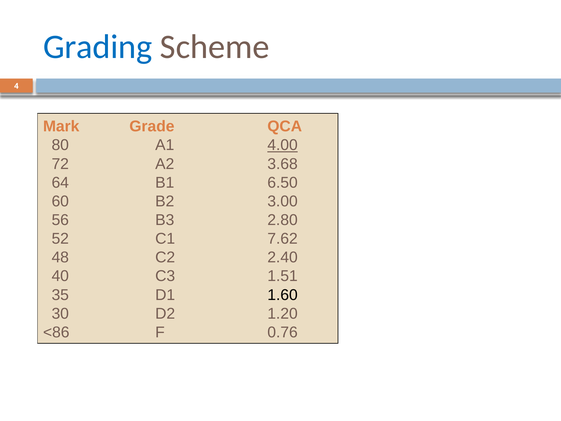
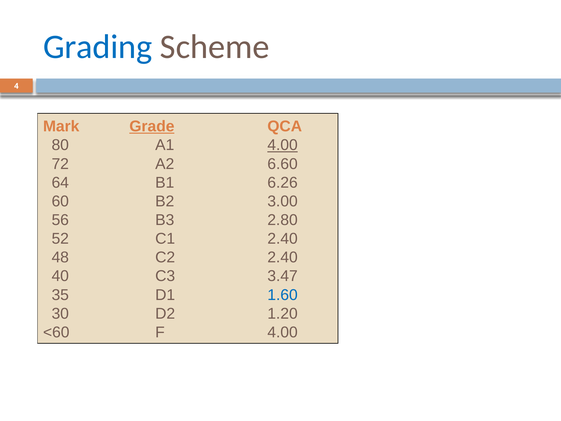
Grade underline: none -> present (152, 126)
3.68: 3.68 -> 6.60 (283, 164)
6.50: 6.50 -> 6.26 (283, 182)
C1 7.62: 7.62 -> 2.40 (283, 239)
1.51: 1.51 -> 3.47 (283, 276)
1.60 colour: black -> blue (283, 295)
<86: <86 -> <60 (56, 332)
F 0.76: 0.76 -> 4.00 (283, 332)
